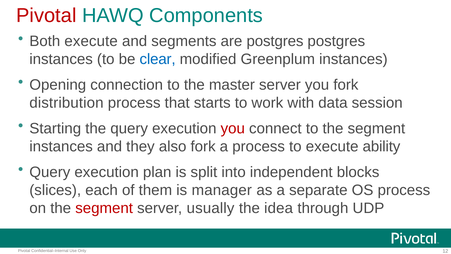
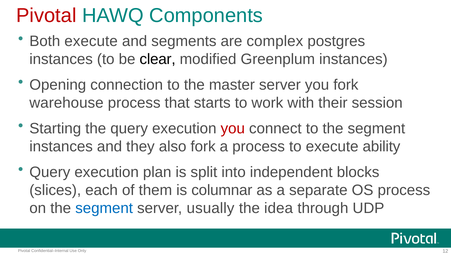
are postgres: postgres -> complex (275, 41)
clear colour: blue -> black (158, 59)
distribution: distribution -> warehouse (66, 103)
data: data -> their (333, 103)
manager: manager -> columnar (222, 190)
segment colour: red -> blue (104, 208)
